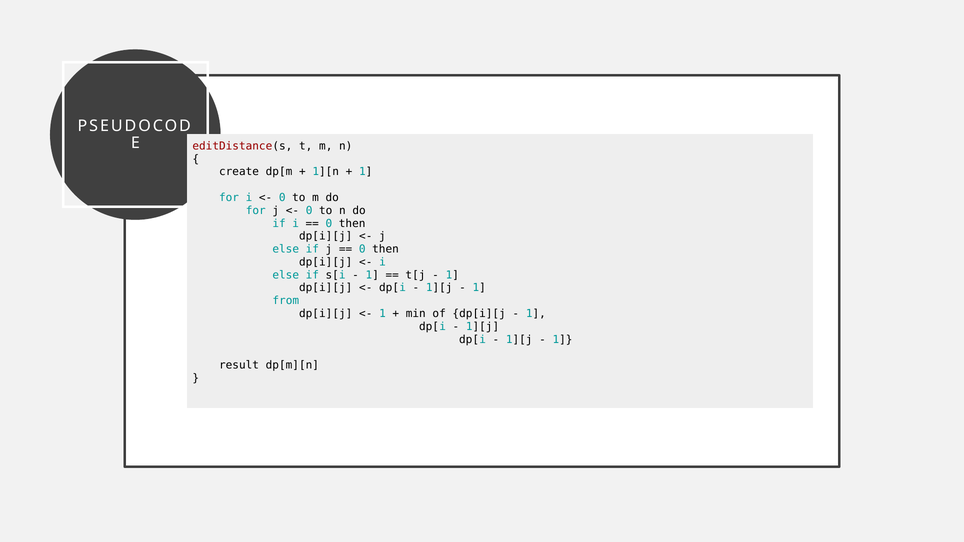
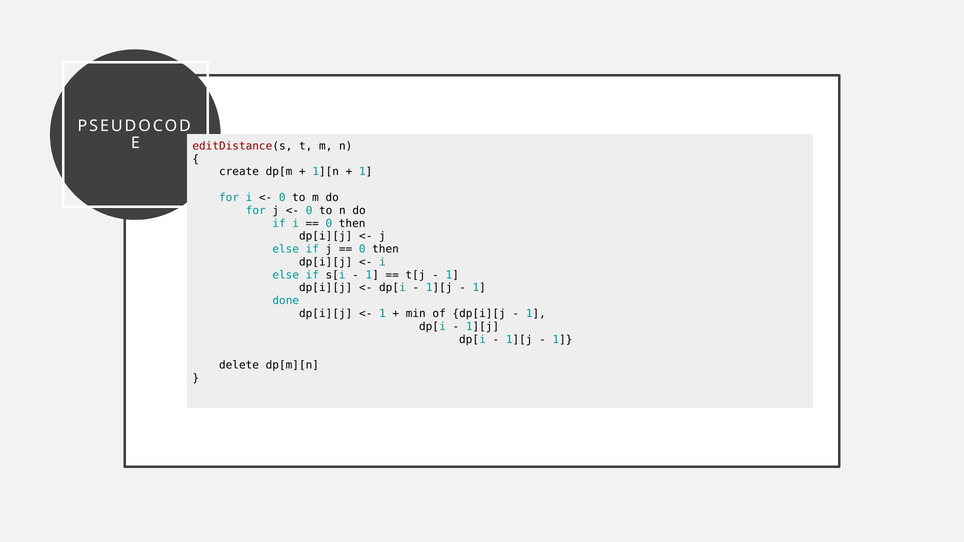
from: from -> done (286, 301)
result: result -> delete (239, 365)
